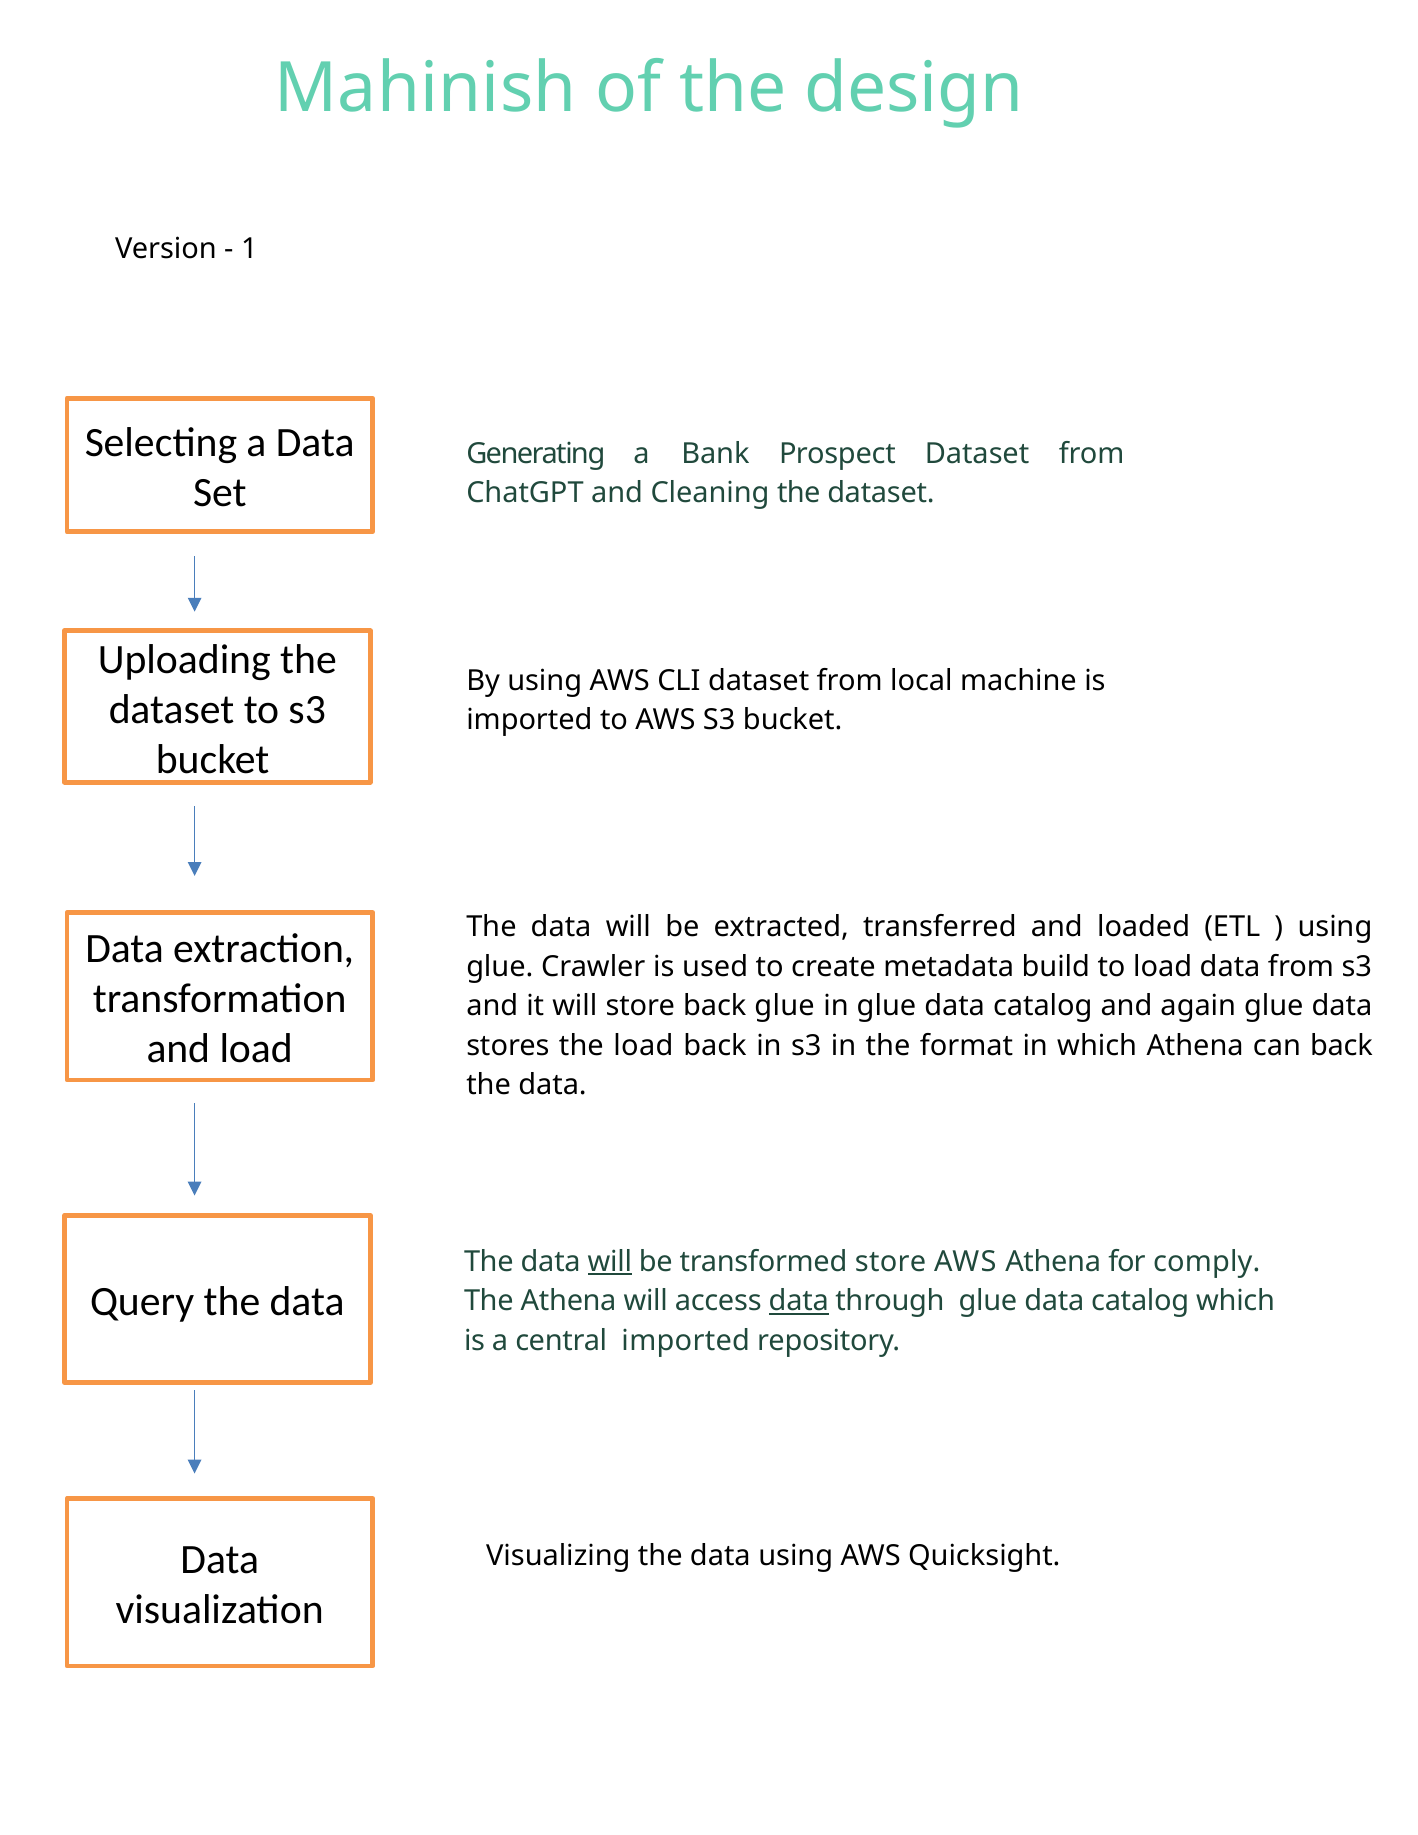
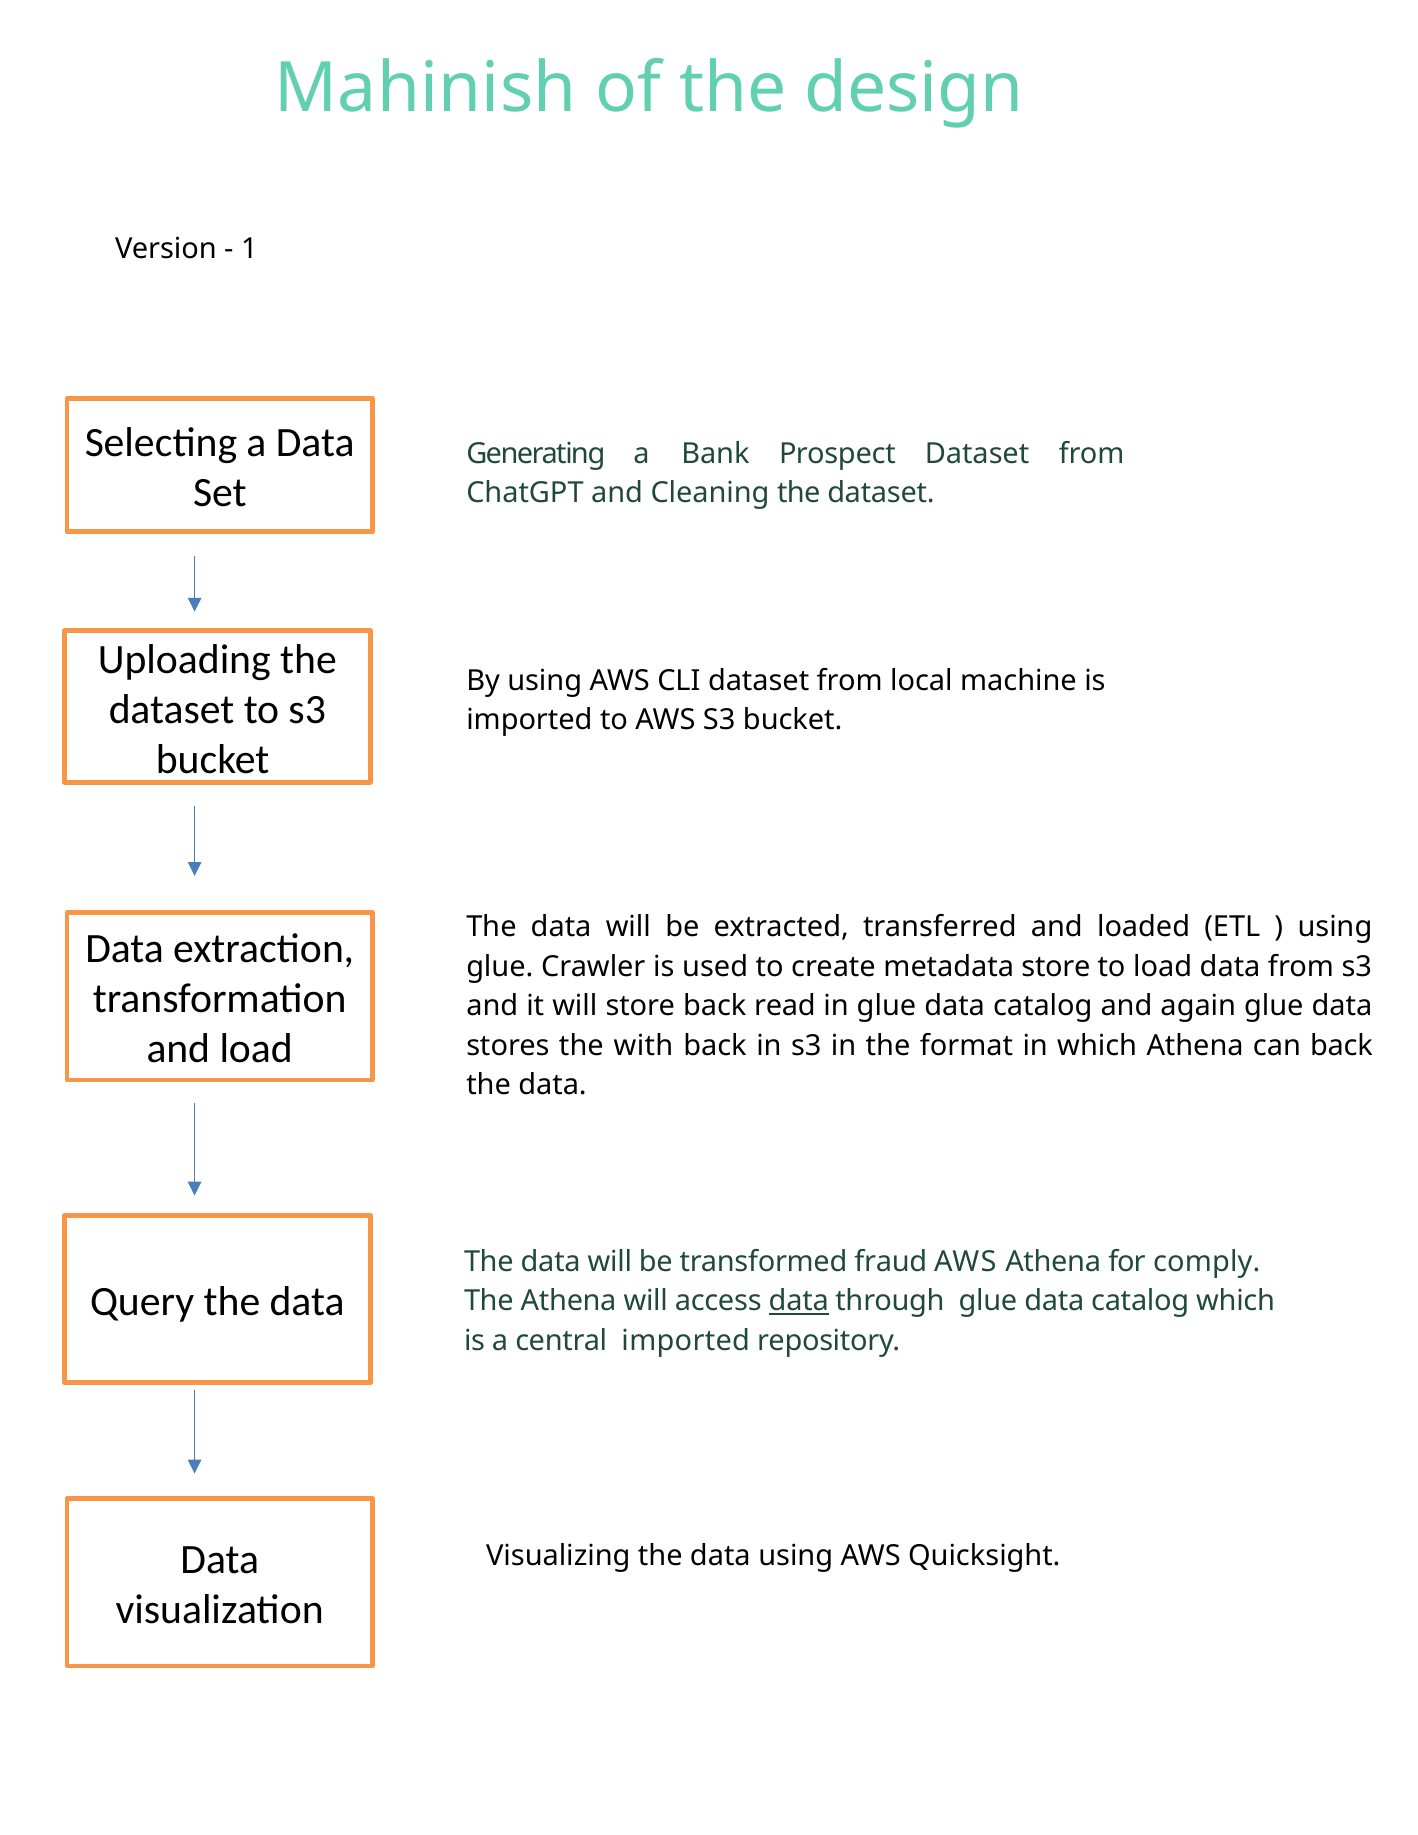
metadata build: build -> store (1056, 966)
back glue: glue -> read (785, 1006)
the load: load -> with (643, 1046)
will underline: present -> none (610, 1262)
transformed store: store -> fraud (891, 1262)
